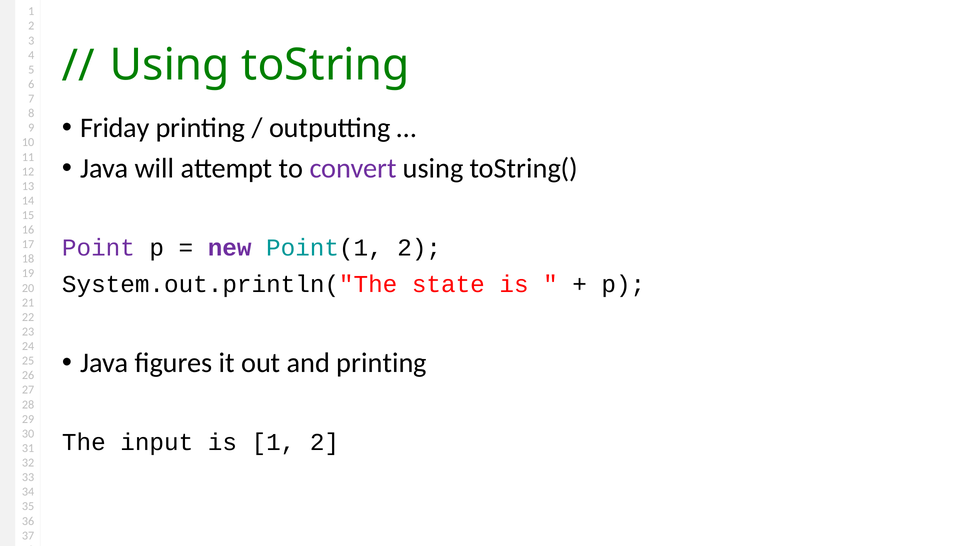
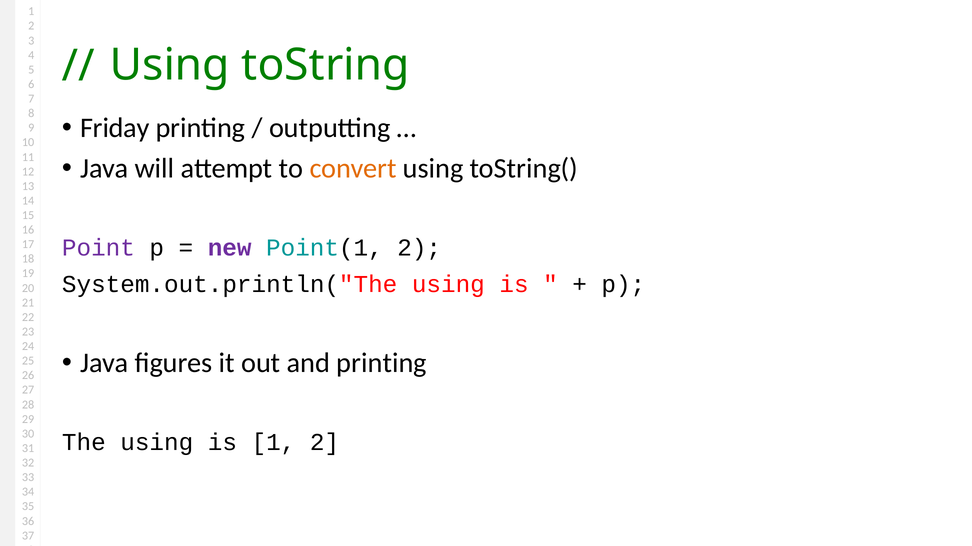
convert colour: purple -> orange (353, 169)
System.out.println("The state: state -> using (448, 284)
The input: input -> using (157, 443)
